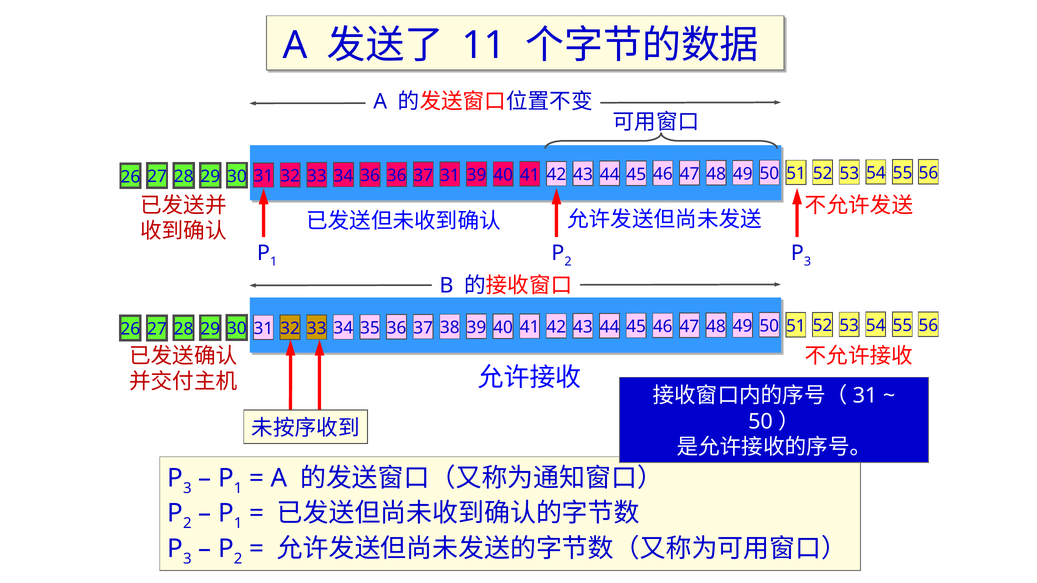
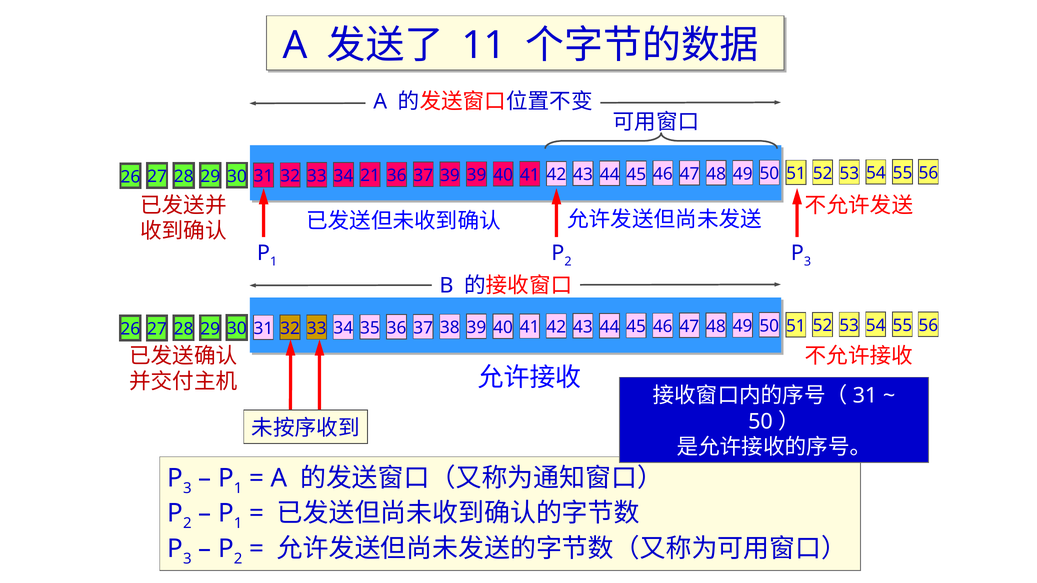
34 36: 36 -> 21 (370, 176)
37 31: 31 -> 39 (450, 175)
